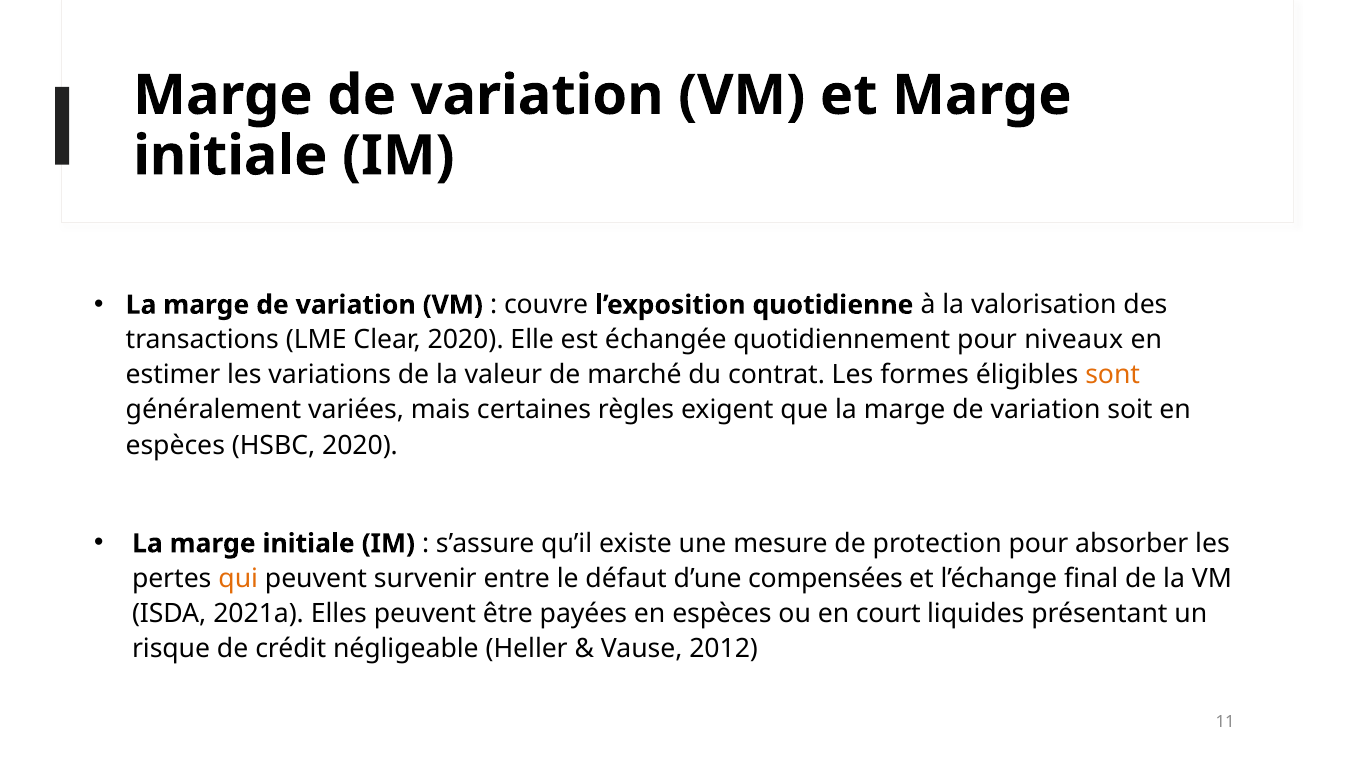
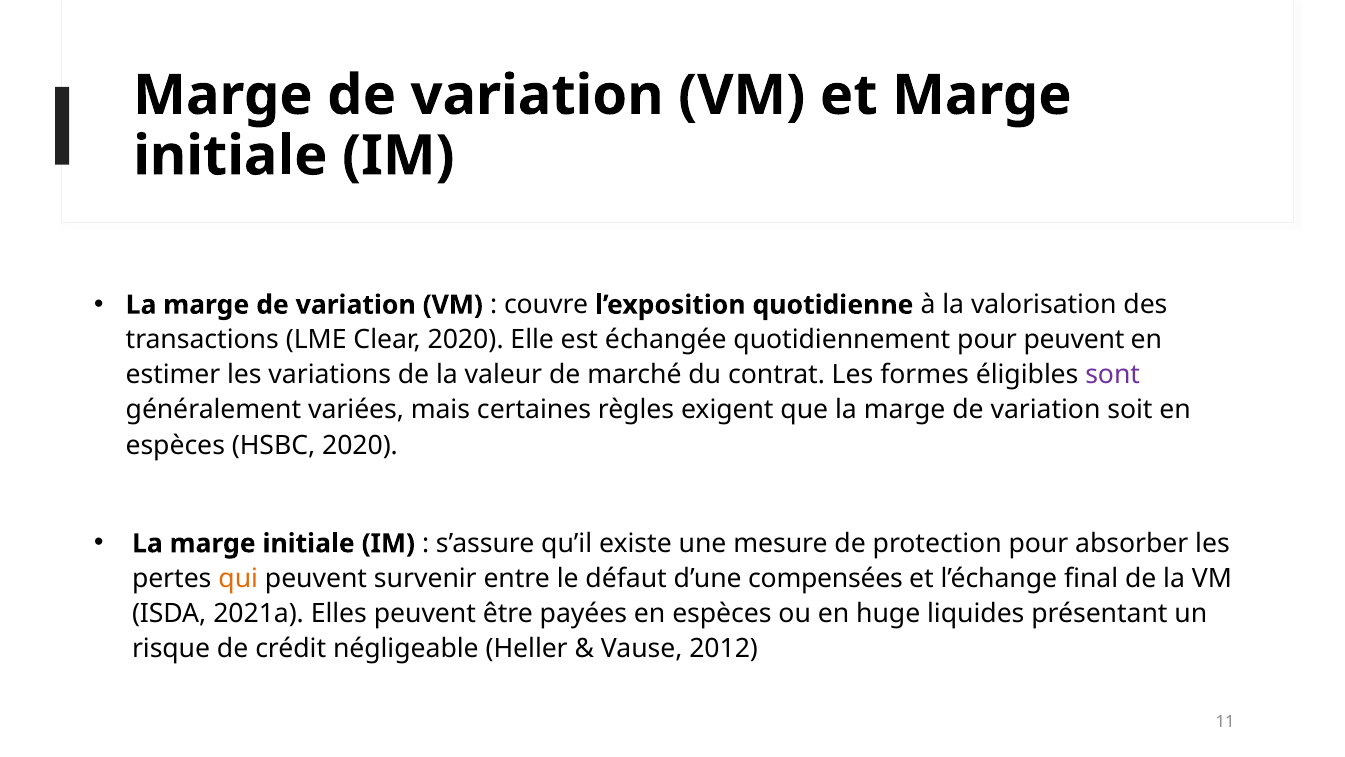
pour niveaux: niveaux -> peuvent (1074, 340)
sont colour: orange -> purple (1113, 375)
court: court -> huge (888, 613)
